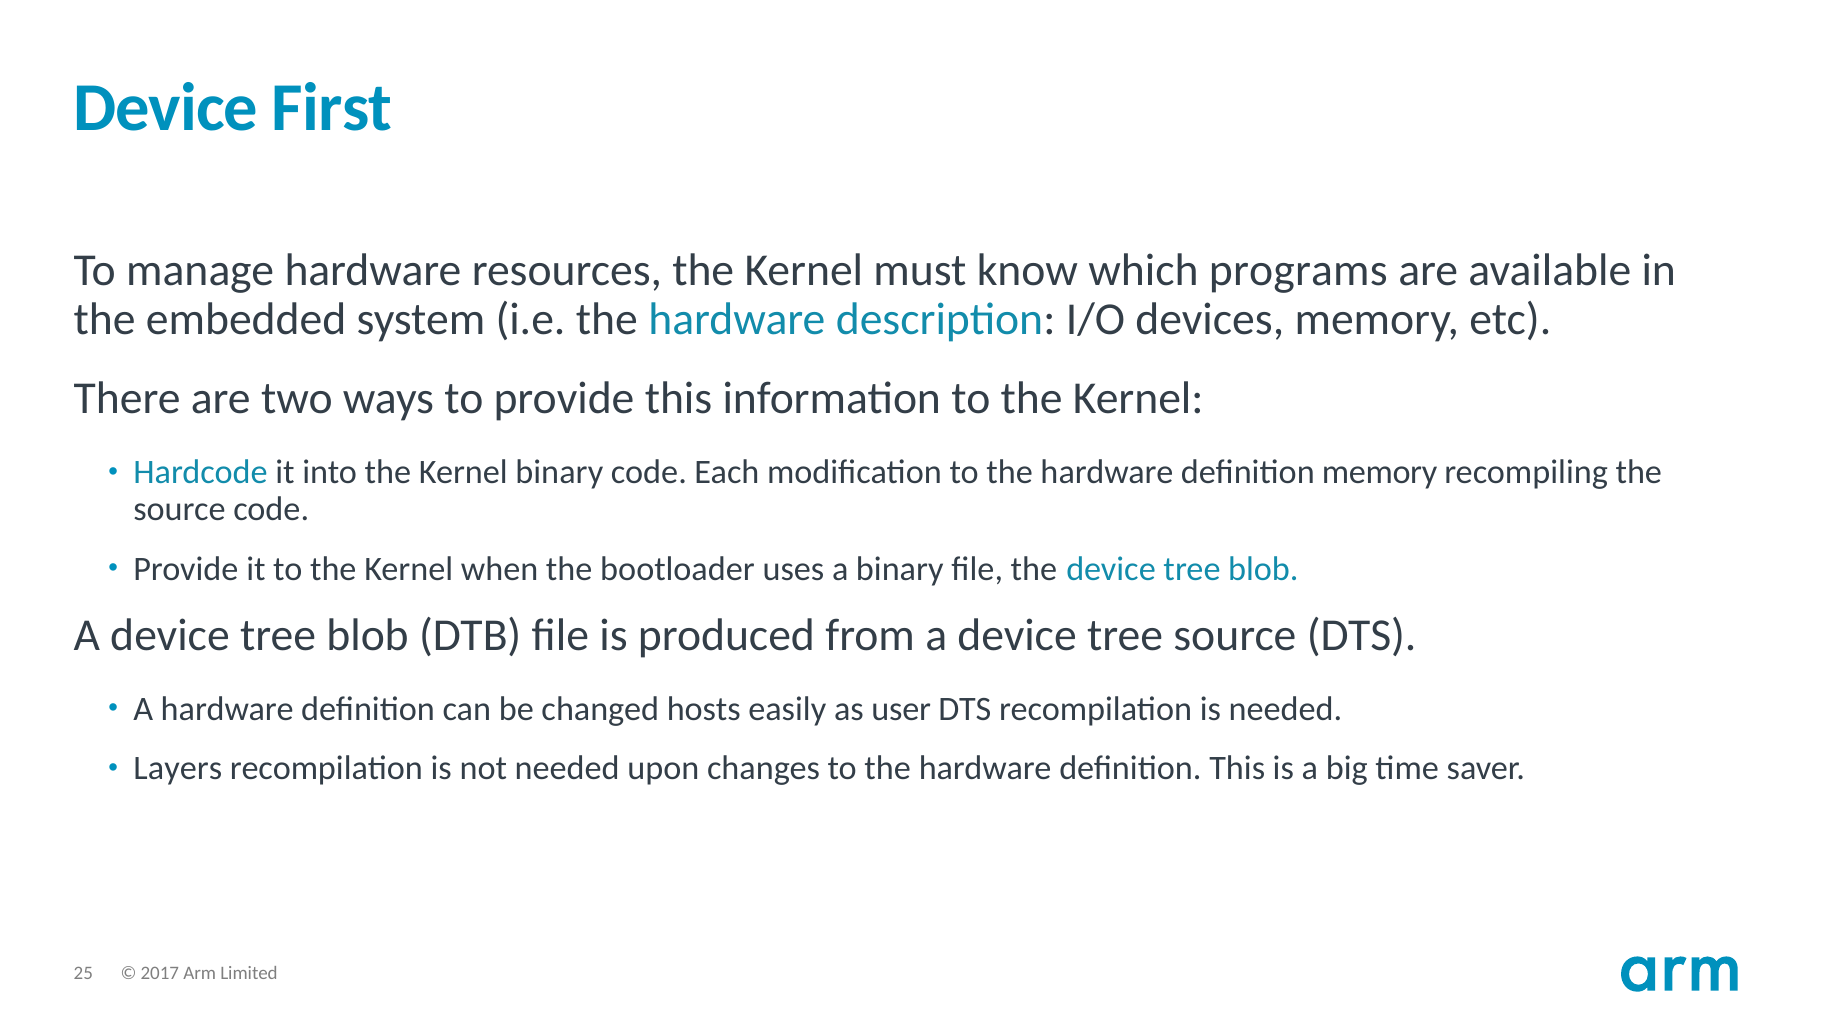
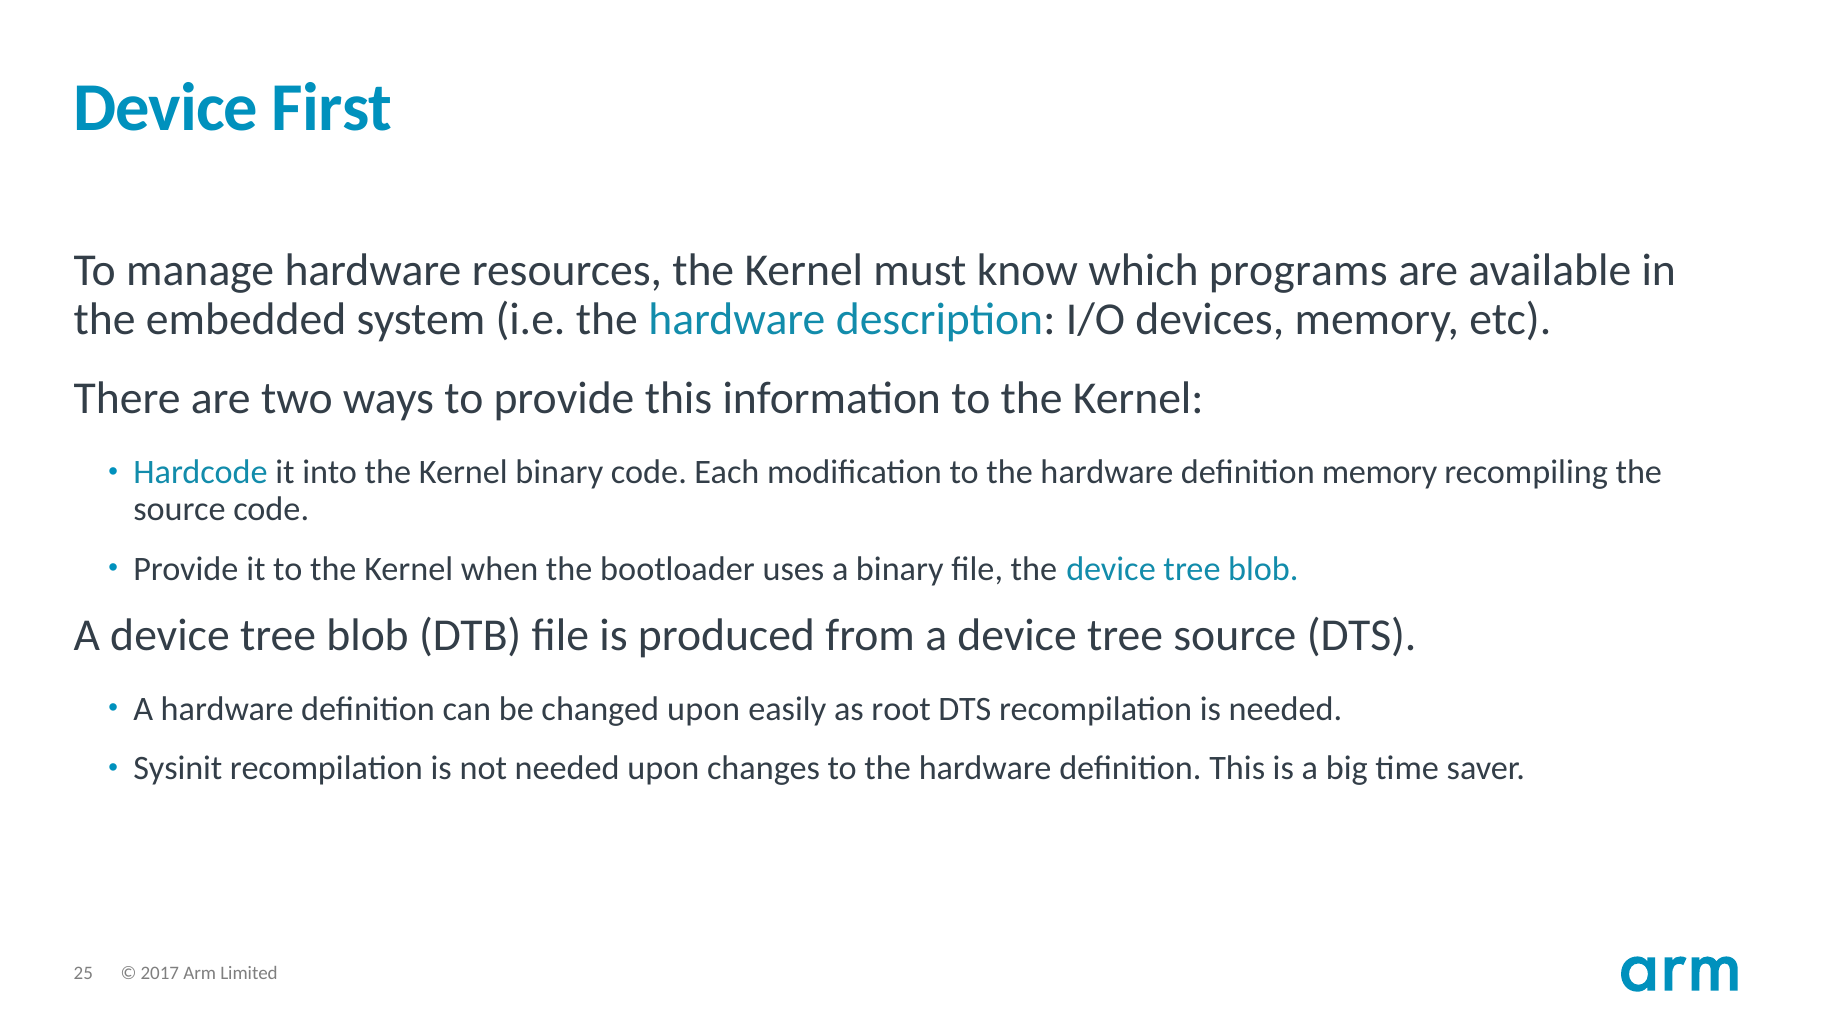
changed hosts: hosts -> upon (704, 709)
user: user -> root (901, 709)
Layers: Layers -> Sysinit (178, 769)
